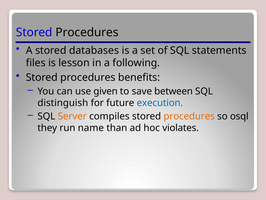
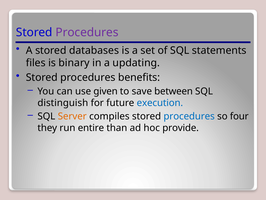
Procedures colour: black -> purple (87, 32)
lesson: lesson -> binary (74, 63)
following: following -> updating (136, 63)
procedures colour: orange -> blue (189, 116)
osql: osql -> four (239, 116)
name: name -> entire (91, 128)
violates: violates -> provide (181, 128)
